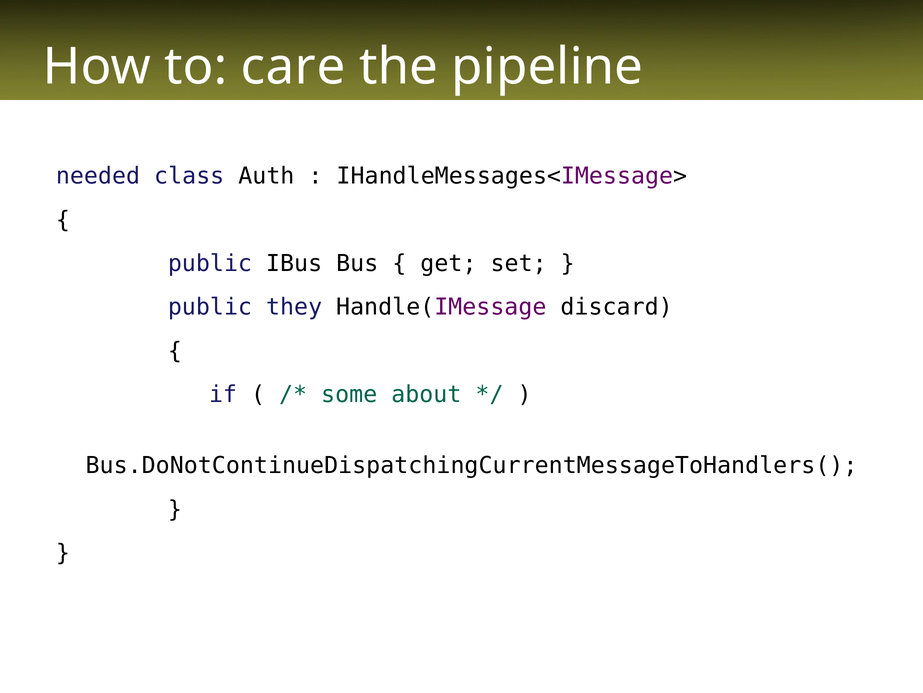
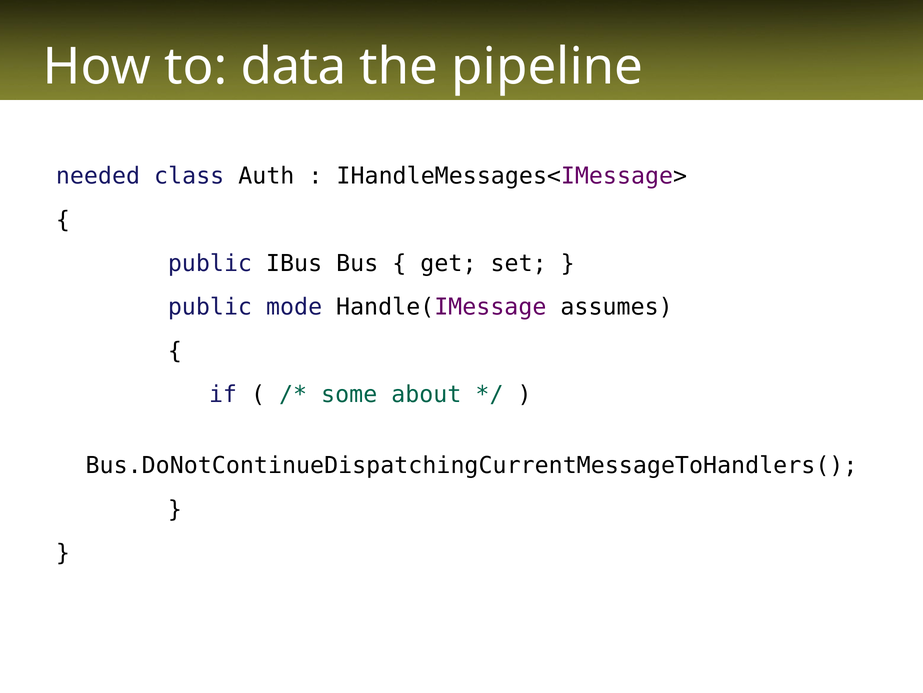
care: care -> data (294, 67)
they: they -> mode (294, 307)
discard: discard -> assumes (617, 307)
